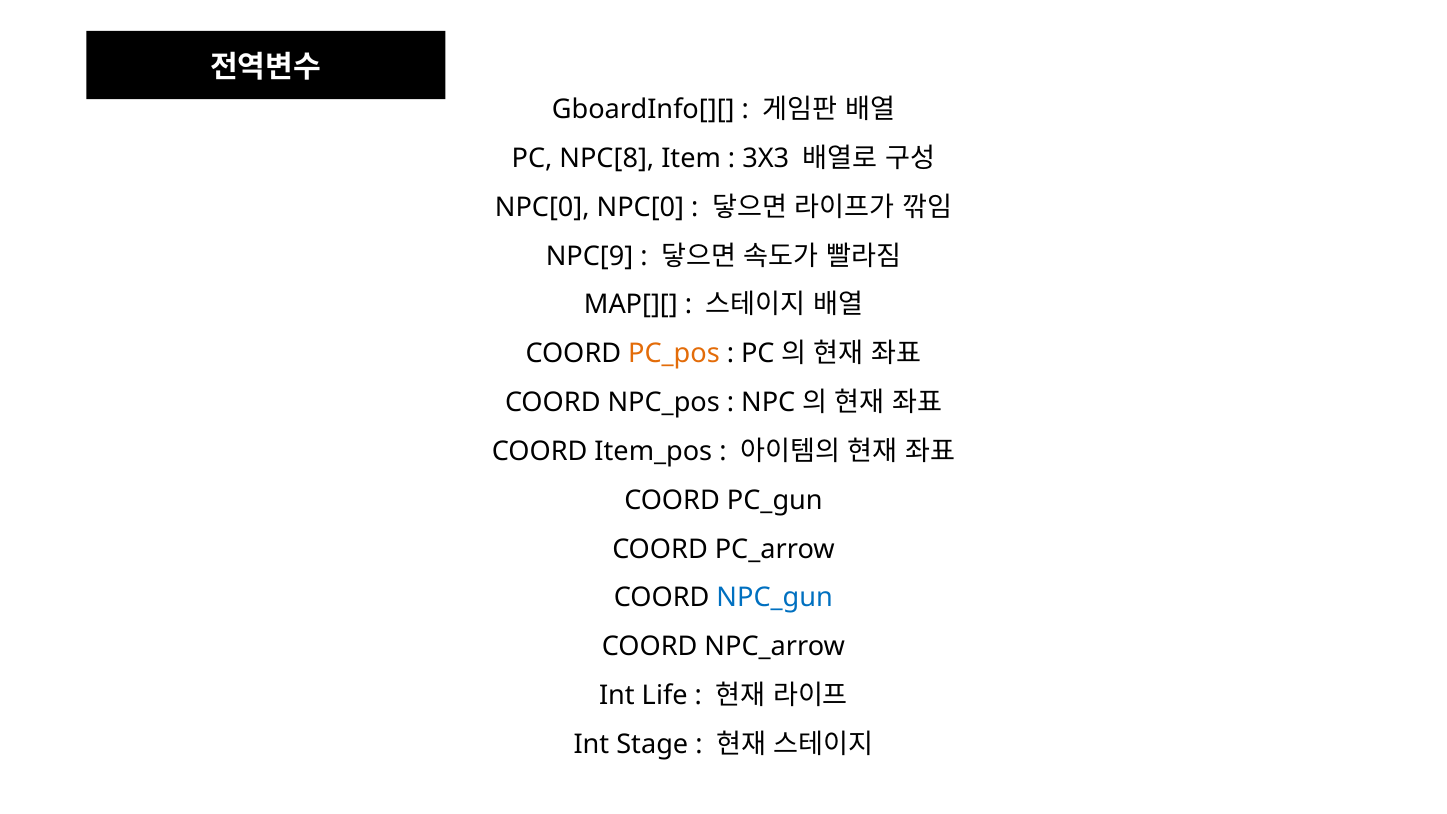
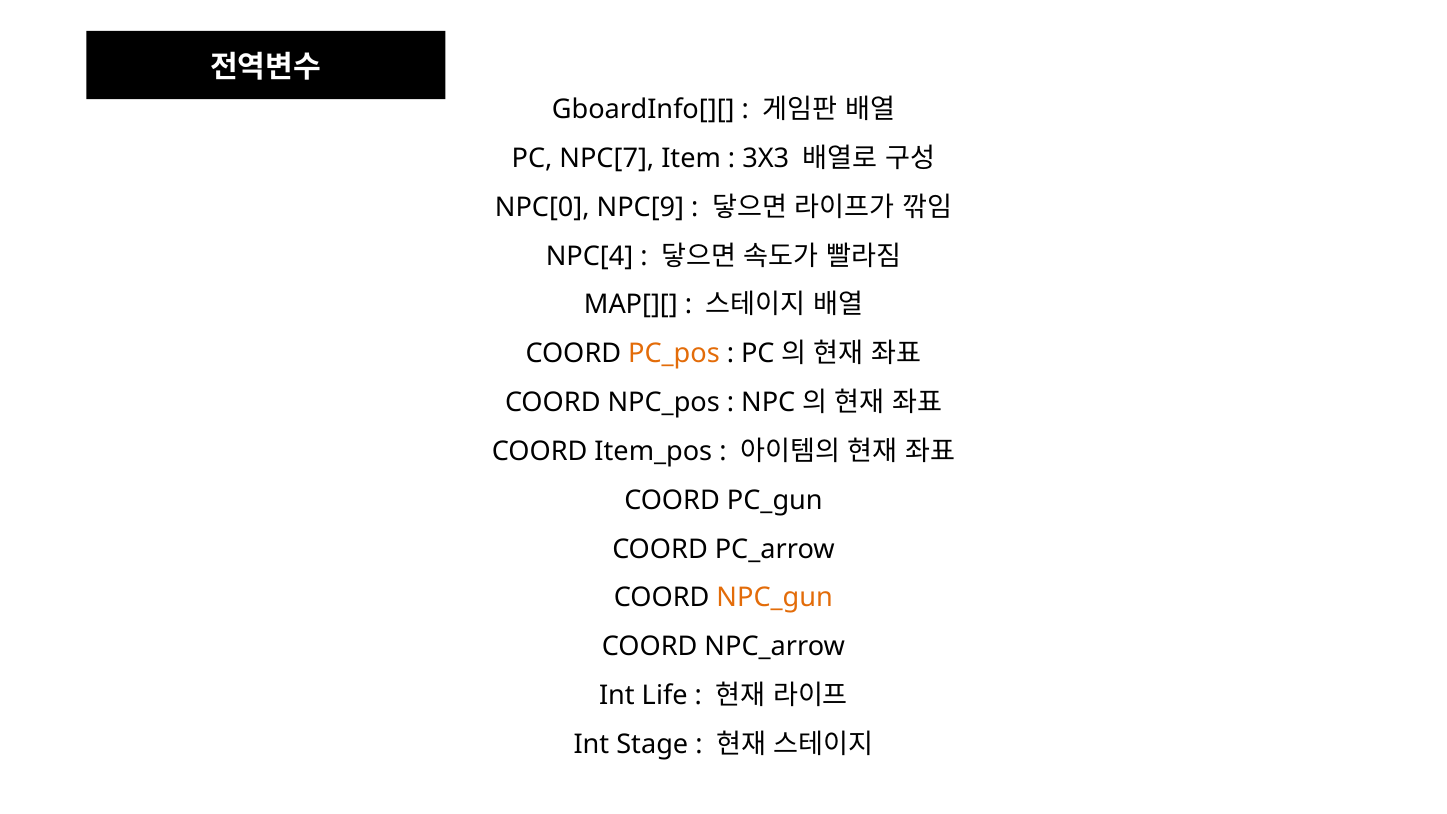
NPC[8: NPC[8 -> NPC[7 (607, 158)
NPC[0 NPC[0: NPC[0 -> NPC[9 (640, 207)
NPC[9: NPC[9 -> NPC[4 (590, 256)
NPC_gun colour: blue -> orange (775, 598)
